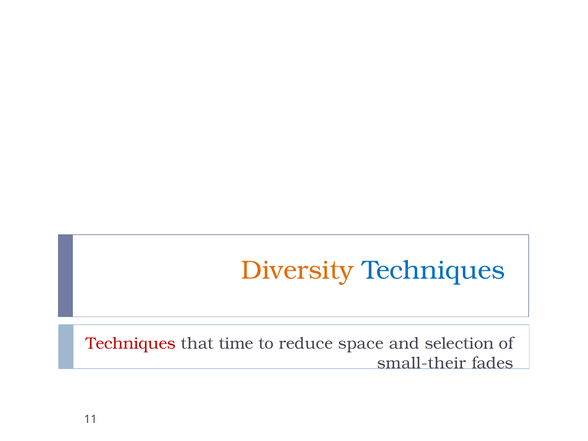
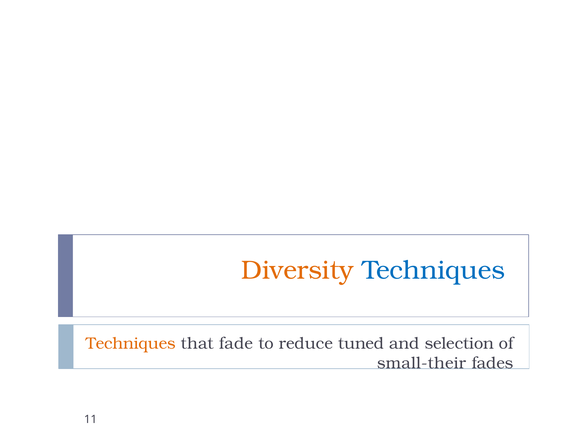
Techniques colour: red -> orange (131, 343)
time: time -> fade (236, 343)
space: space -> tuned (361, 343)
